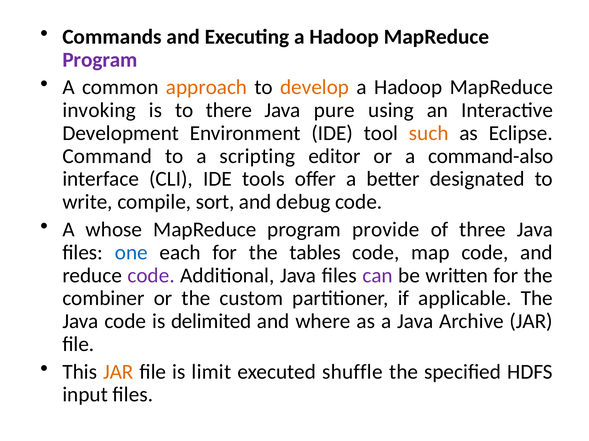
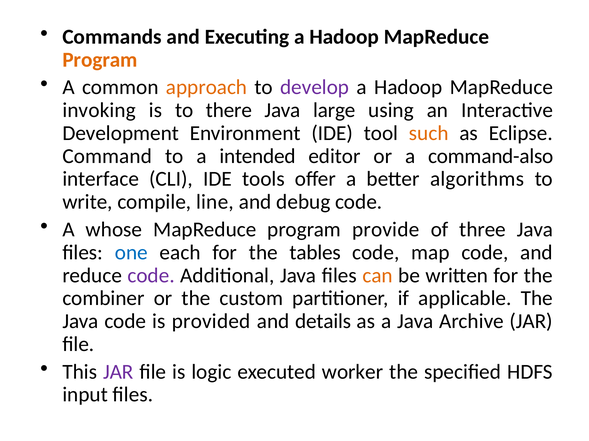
Program colour: purple -> orange (100, 60)
develop colour: orange -> purple (315, 87)
pure: pure -> large (334, 110)
scripting: scripting -> intended (258, 156)
designated: designated -> algorithms (477, 179)
sort: sort -> line (215, 202)
can colour: purple -> orange (378, 276)
delimited: delimited -> provided (211, 322)
where: where -> details (323, 322)
JAR colour: orange -> purple (118, 372)
limit: limit -> logic (211, 372)
shuffle: shuffle -> worker (353, 372)
